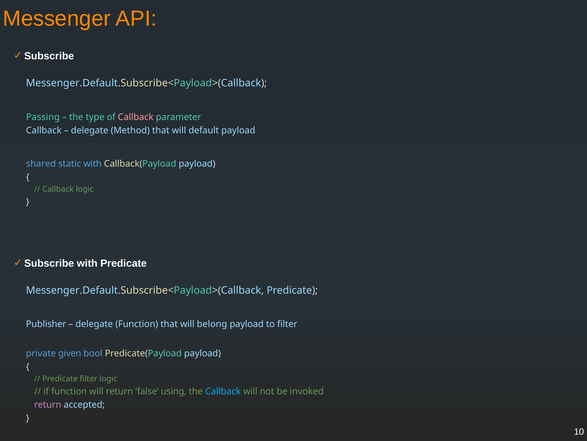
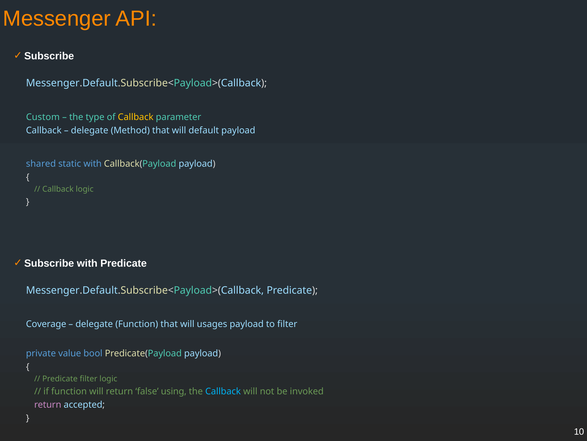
Passing: Passing -> Custom (43, 117)
Callback colour: pink -> yellow (136, 117)
Publisher: Publisher -> Coverage (46, 324)
belong: belong -> usages (212, 324)
given: given -> value (70, 353)
